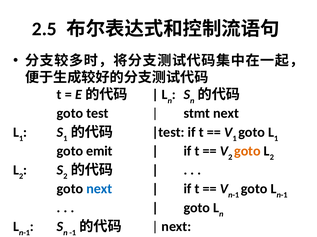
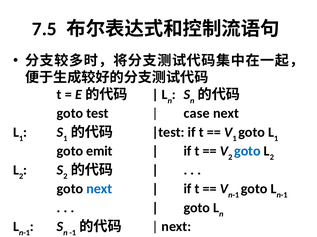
2.5: 2.5 -> 7.5 (44, 29)
stmt: stmt -> case (197, 114)
goto colour: orange -> blue (247, 152)
